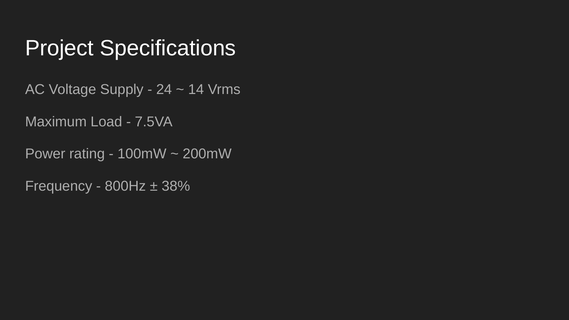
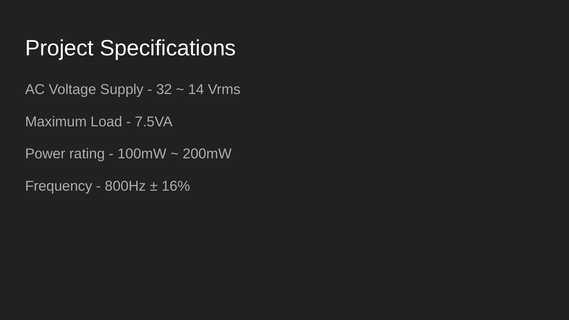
24: 24 -> 32 (164, 89)
38%: 38% -> 16% (176, 186)
